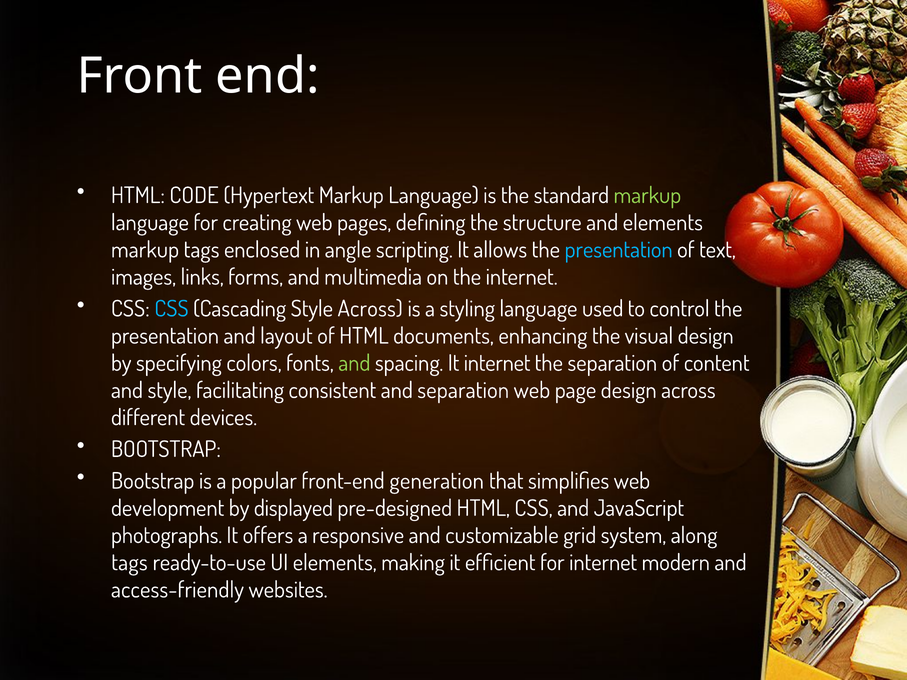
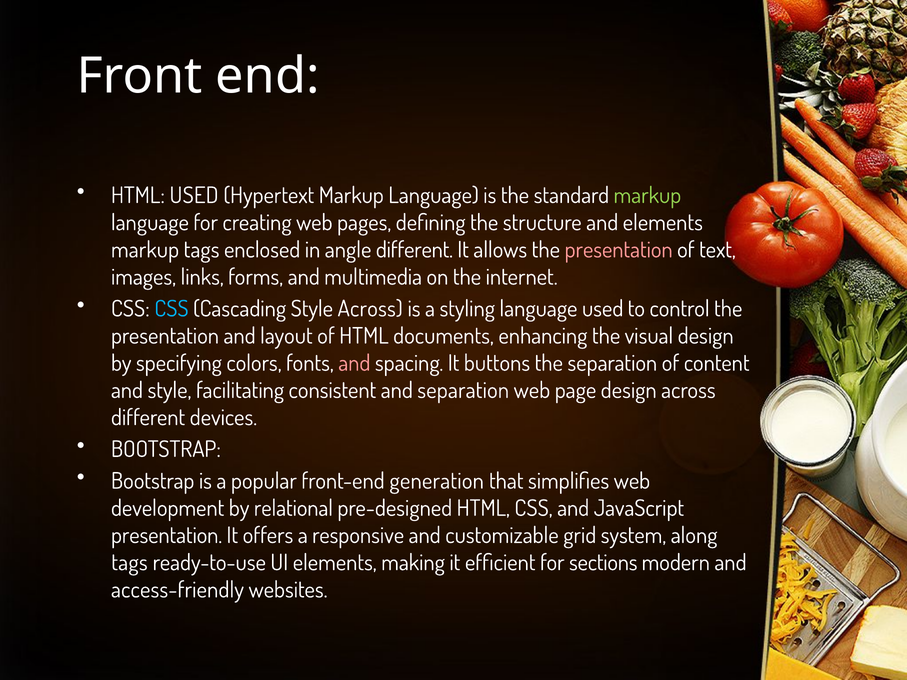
HTML CODE: CODE -> USED (194, 196)
angle scripting: scripting -> different (414, 250)
presentation colour: light blue -> pink (619, 250)
and colour: light green -> pink (354, 363)
It internet: internet -> buttons (497, 363)
displayed: displayed -> relational (293, 509)
photographs: photographs -> presentation (167, 536)
for internet: internet -> sections (603, 563)
